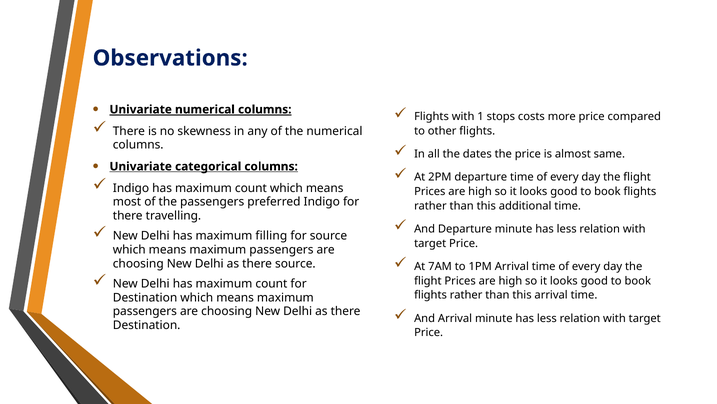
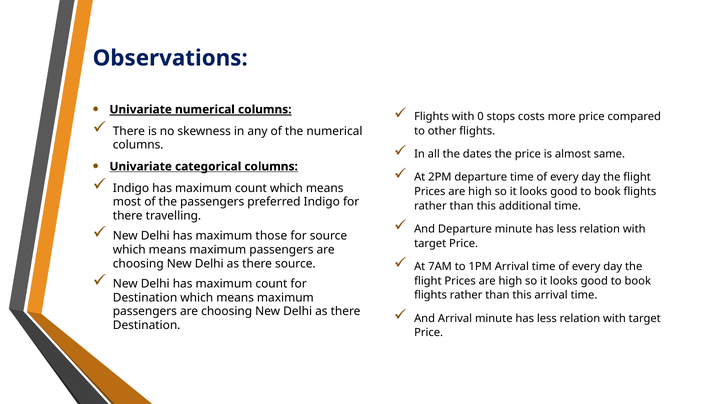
1: 1 -> 0 (481, 116)
filling: filling -> those (271, 236)
